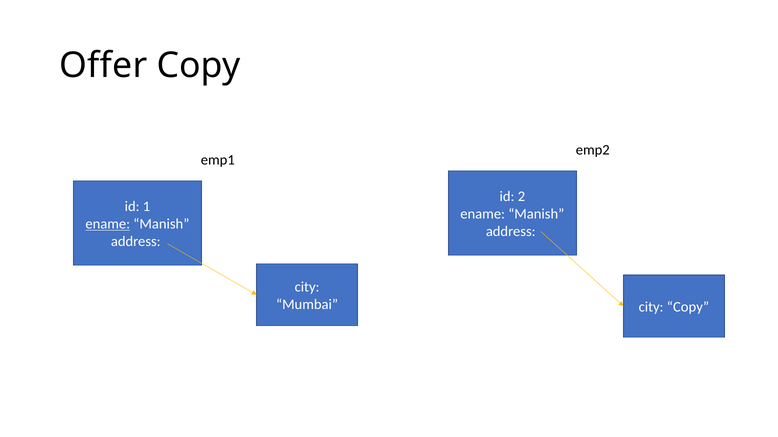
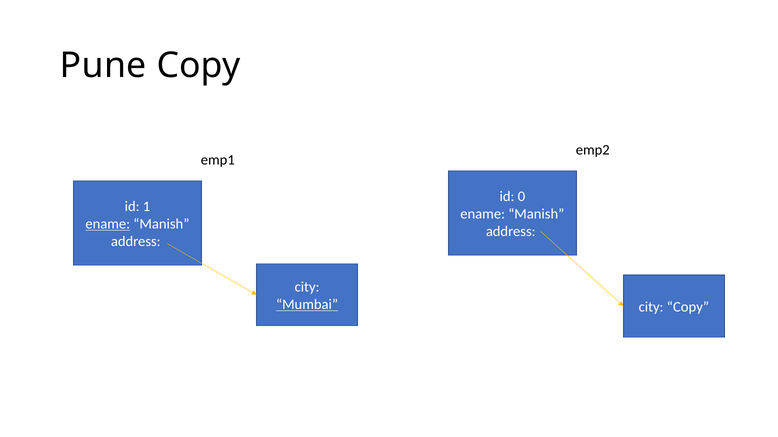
Offer: Offer -> Pune (103, 65)
2: 2 -> 0 (521, 197)
Mumbai underline: none -> present (307, 305)
